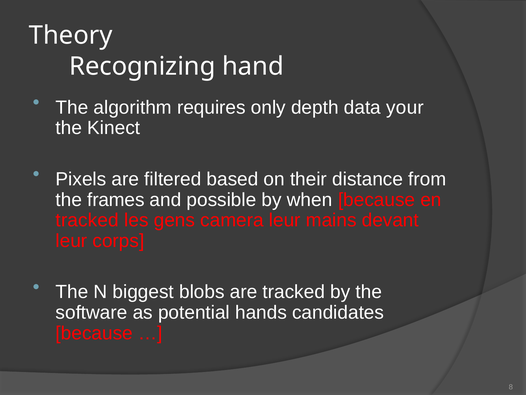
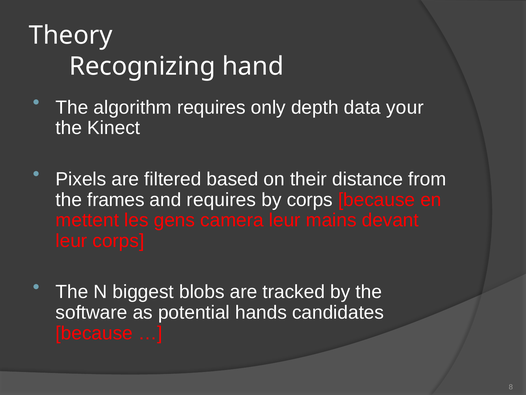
and possible: possible -> requires (221, 200)
by when: when -> corps (310, 200)
tracked: tracked -> mettent (87, 220)
